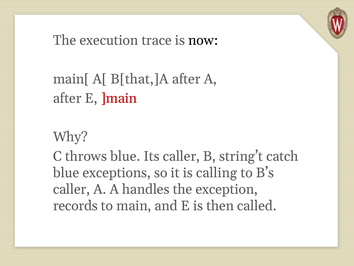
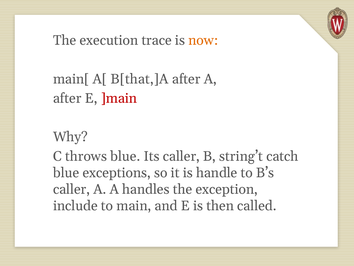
now colour: black -> orange (203, 40)
calling: calling -> handle (217, 172)
records: records -> include (75, 206)
